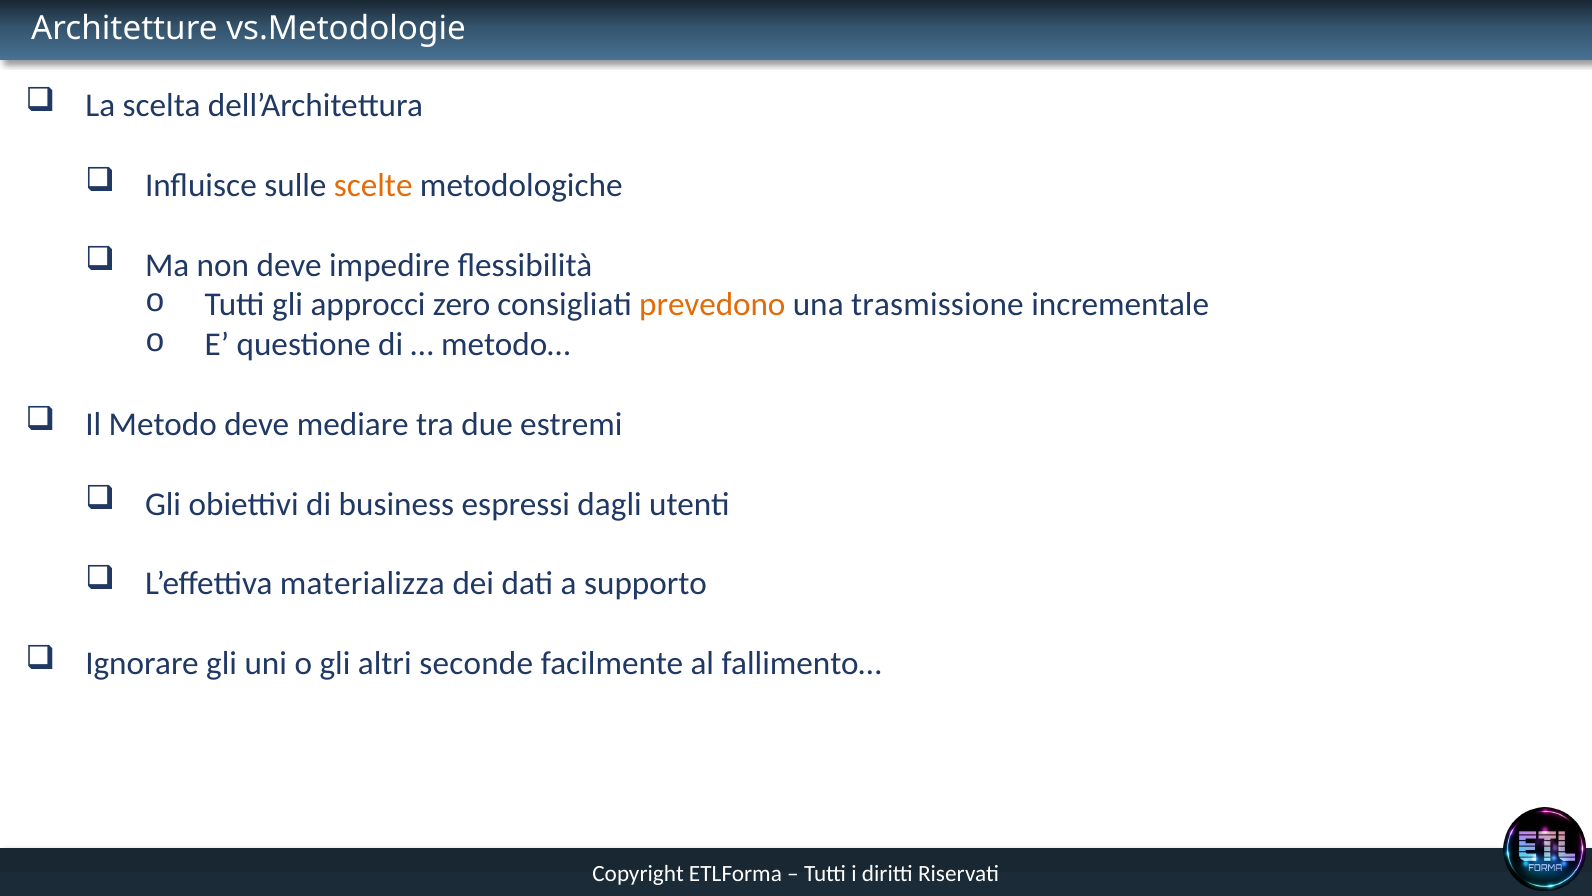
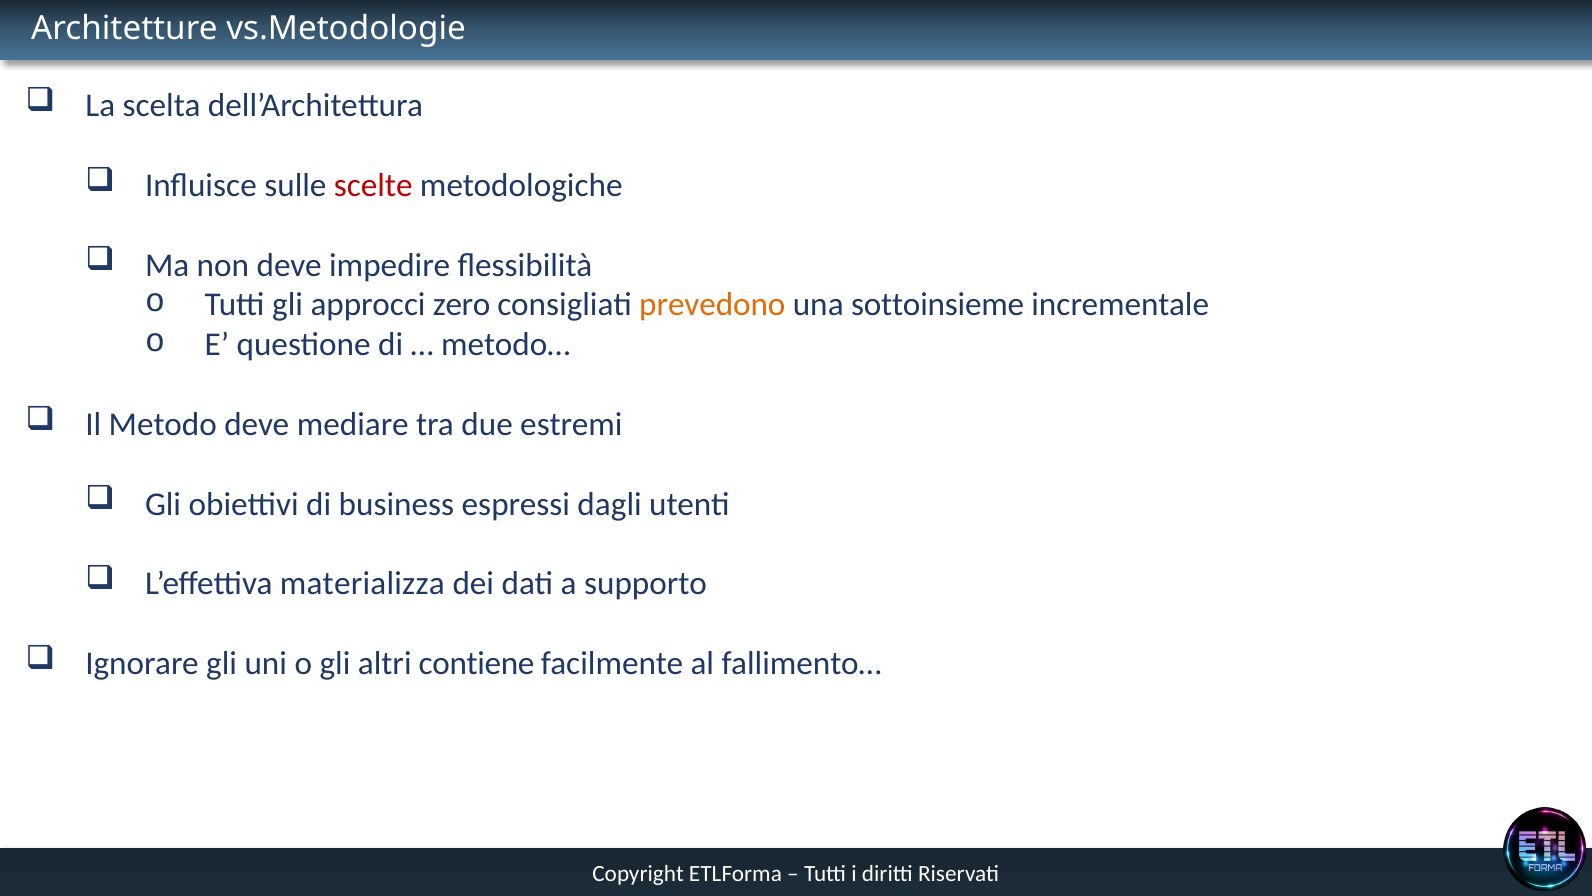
scelte colour: orange -> red (373, 185)
trasmissione: trasmissione -> sottoinsieme (938, 305)
seconde: seconde -> contiene (477, 663)
